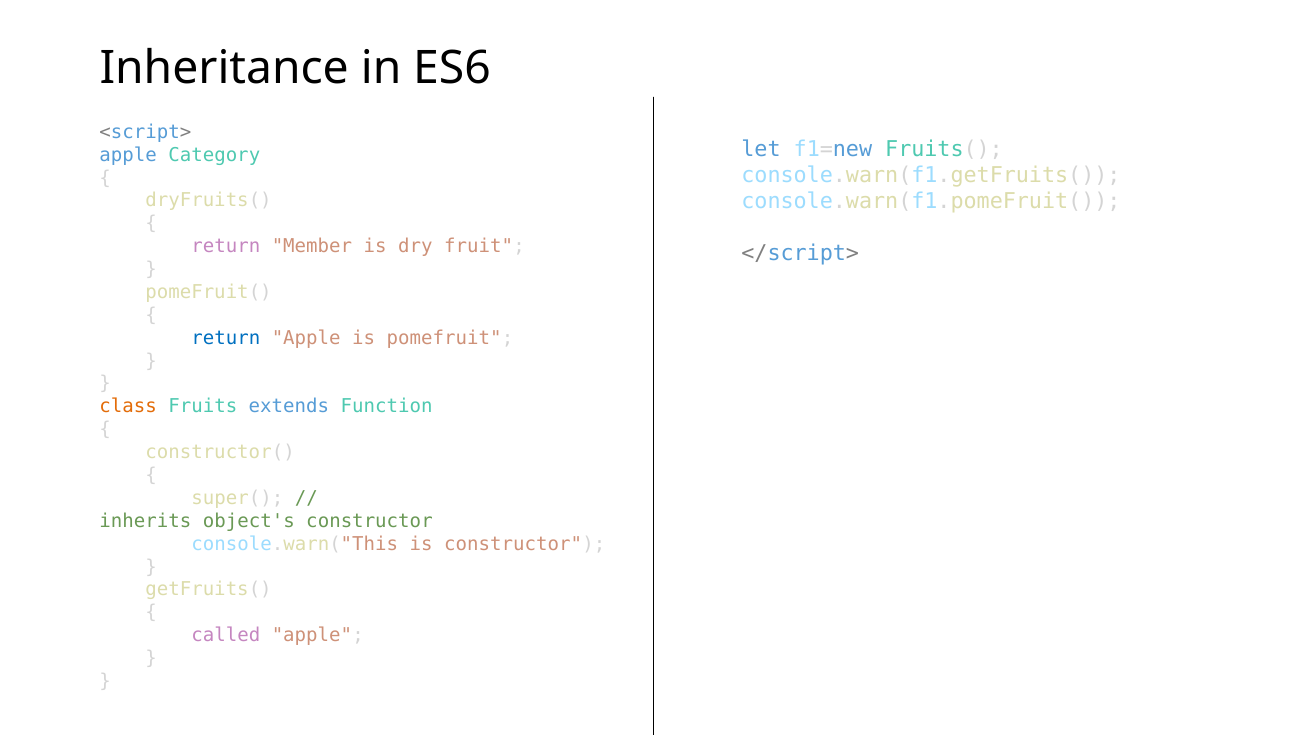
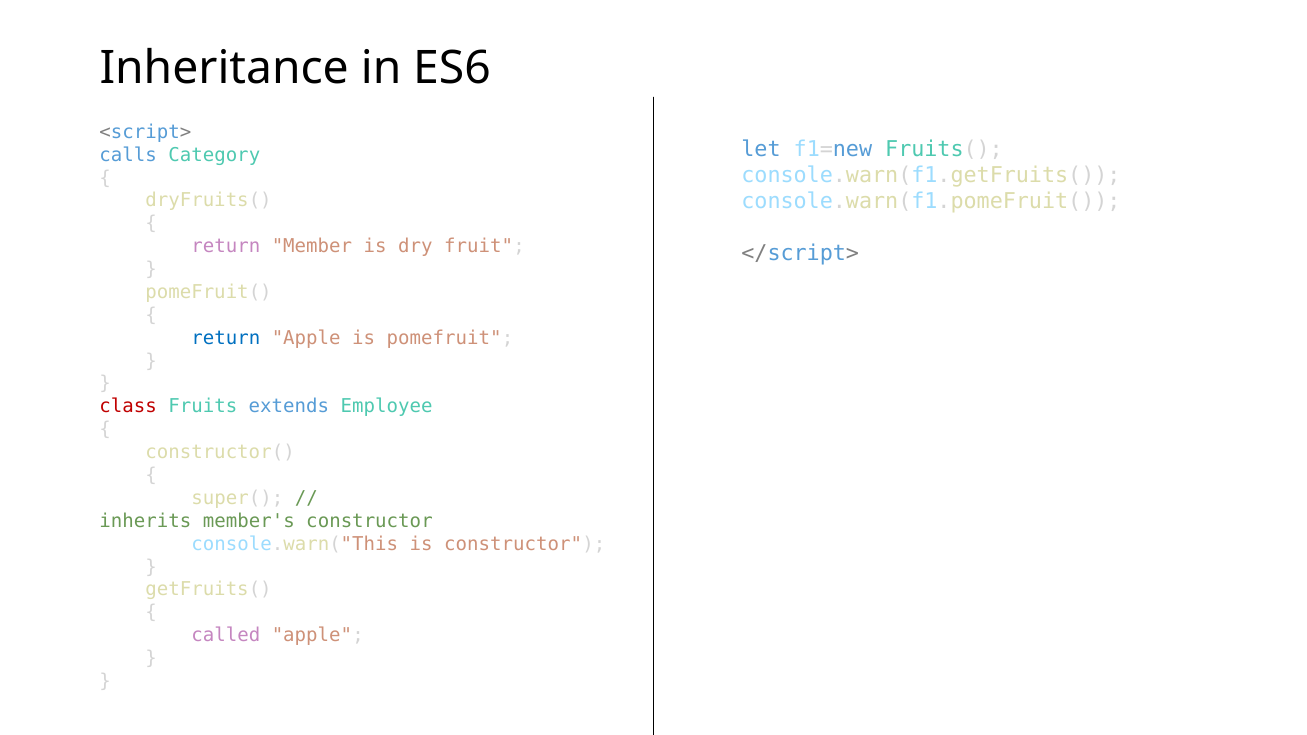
apple: apple -> calls (128, 155)
class colour: orange -> red (128, 407)
Function: Function -> Employee (387, 407)
object's: object's -> member's (249, 521)
